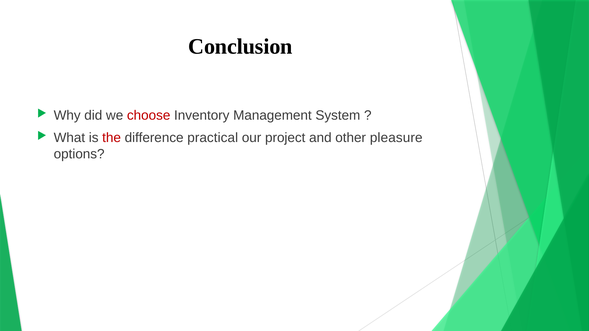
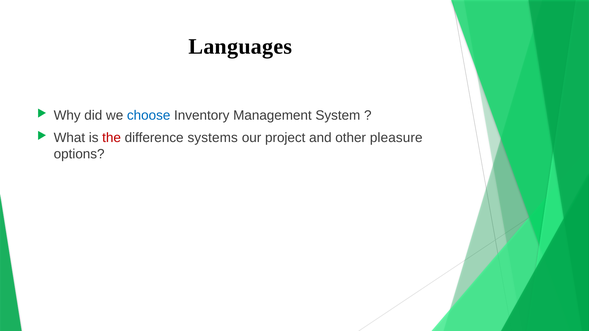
Conclusion: Conclusion -> Languages (240, 46)
choose colour: red -> blue (149, 116)
practical: practical -> systems (213, 138)
